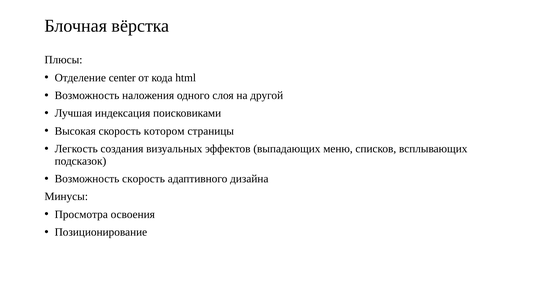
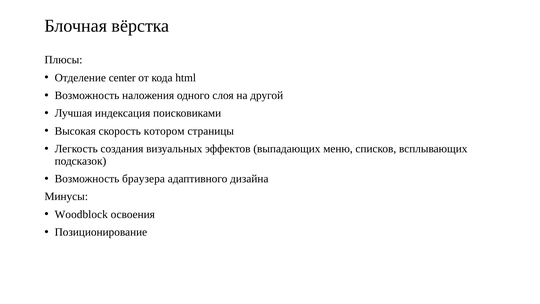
Возможность скорость: скорость -> браузера (144, 179)
Просмотра: Просмотра -> Woodblock (81, 214)
